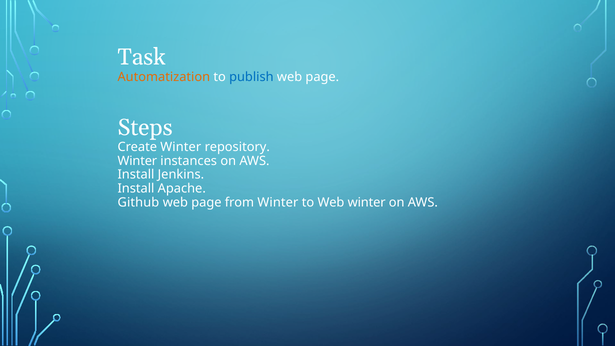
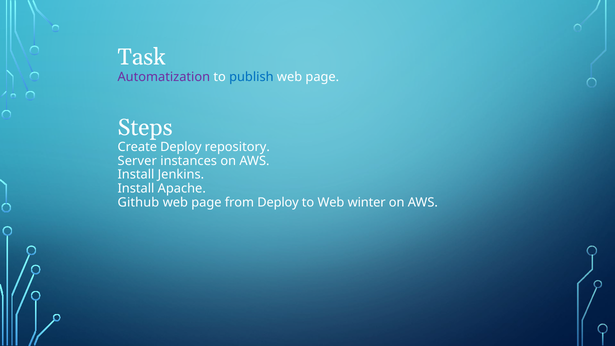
Automatization colour: orange -> purple (164, 77)
Create Winter: Winter -> Deploy (181, 147)
Winter: Winter -> Server (137, 161)
from Winter: Winter -> Deploy (278, 202)
